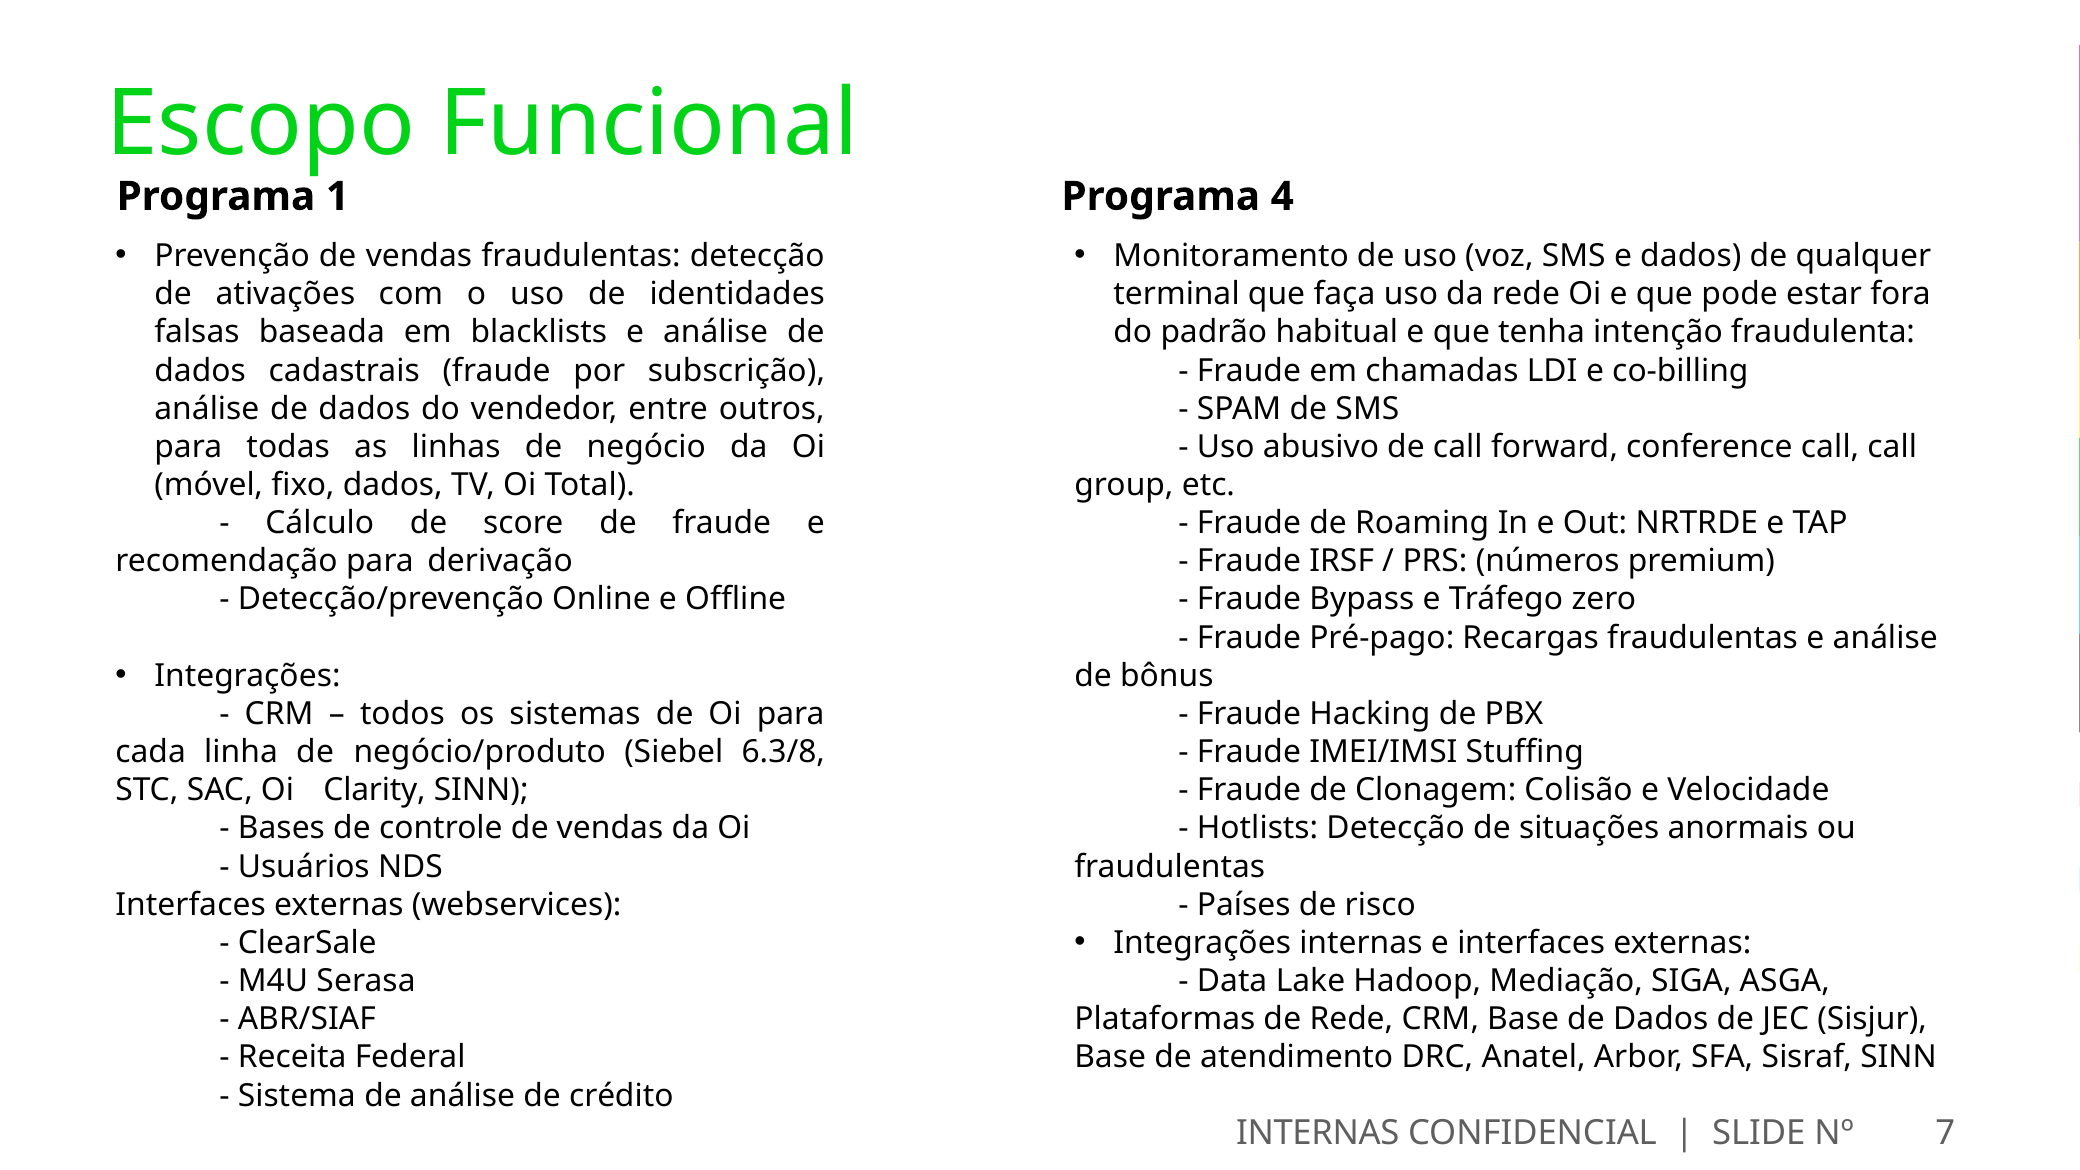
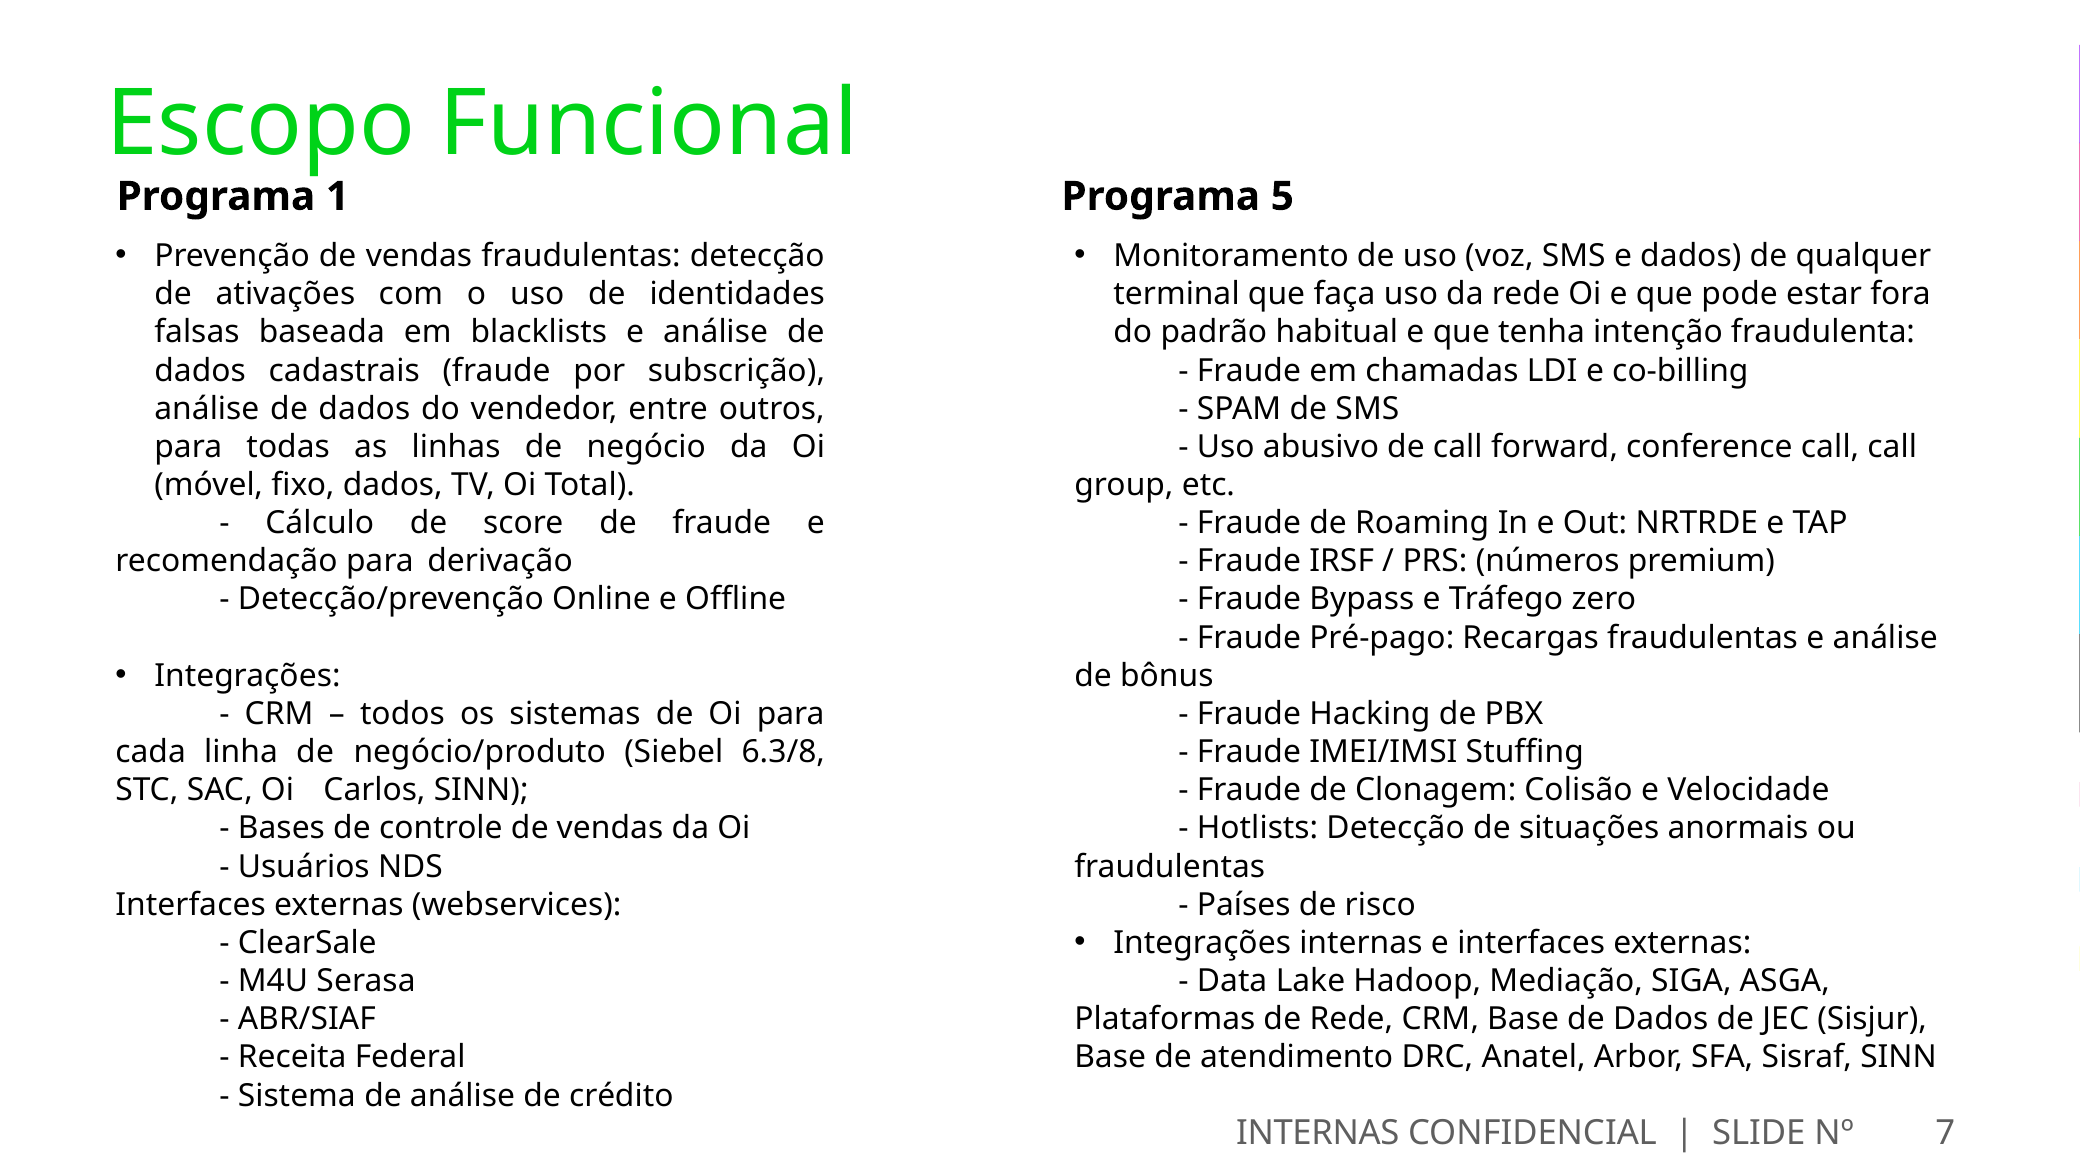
4: 4 -> 5 (1282, 196)
Clarity: Clarity -> Carlos (374, 790)
